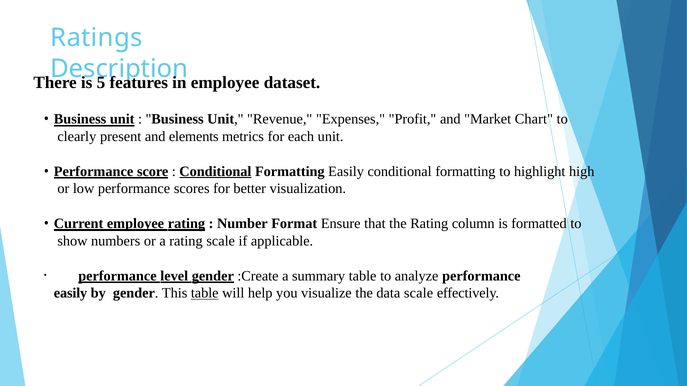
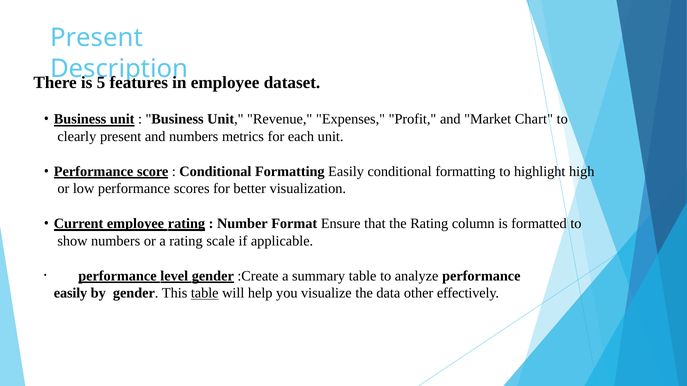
Ratings: Ratings -> Present (97, 38)
and elements: elements -> numbers (194, 137)
Conditional underline: present -> none (215, 172)
data scale: scale -> other (419, 293)
